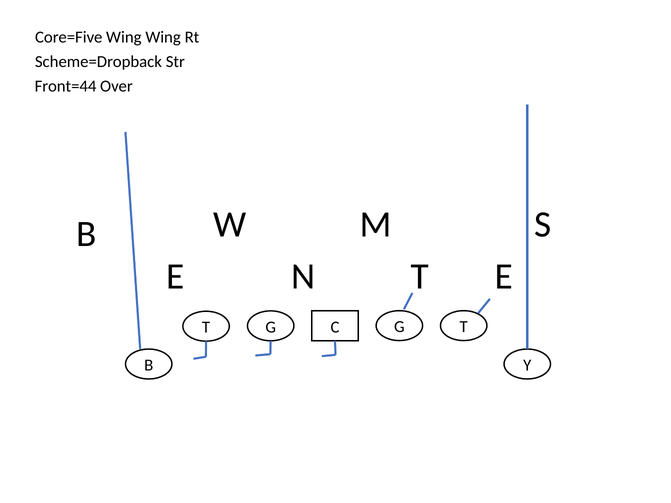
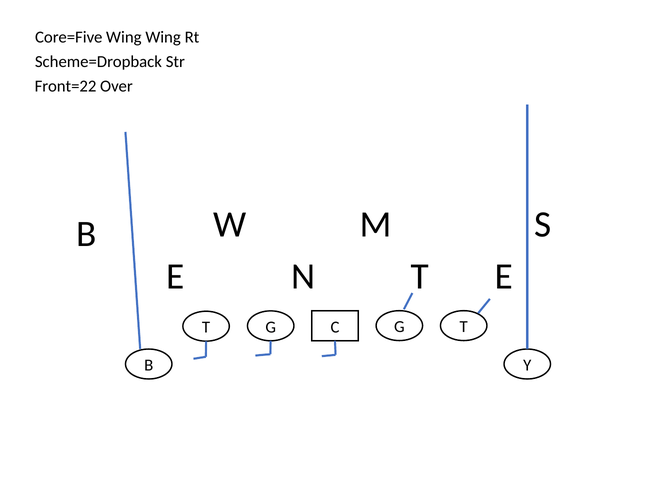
Front=44: Front=44 -> Front=22 (66, 86)
